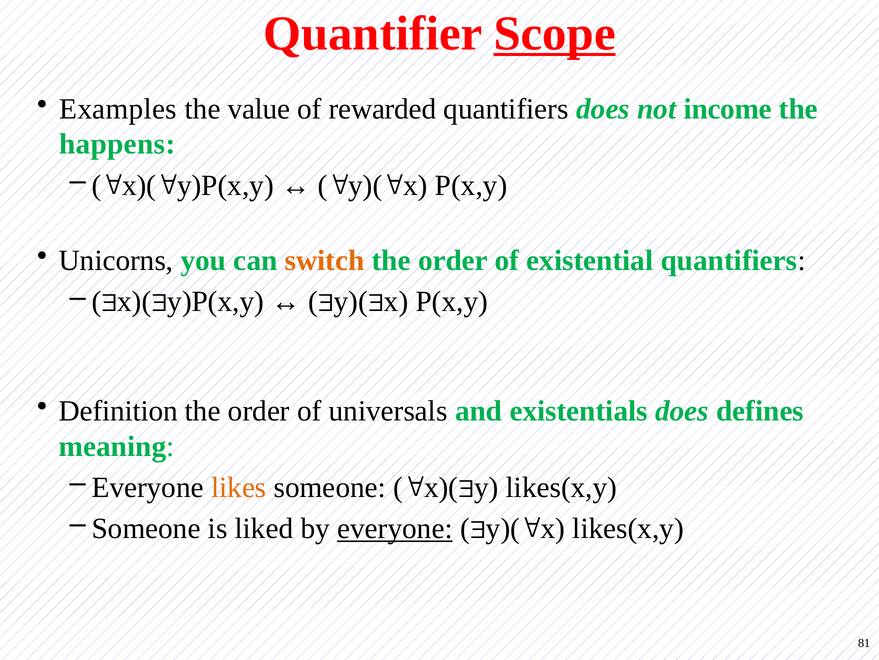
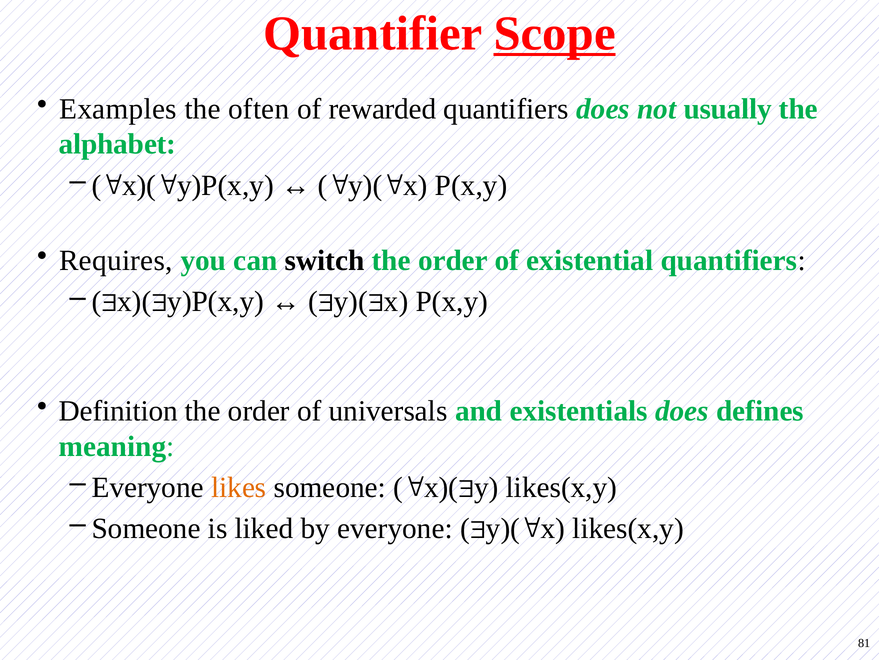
value: value -> often (259, 109)
income: income -> usually (728, 109)
happens: happens -> alphabet (118, 144)
Unicorns: Unicorns -> Requires (116, 260)
switch colour: orange -> black (325, 260)
everyone underline: present -> none (395, 528)
